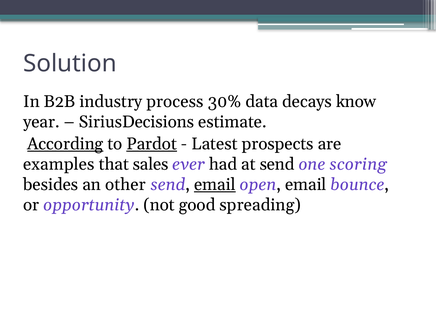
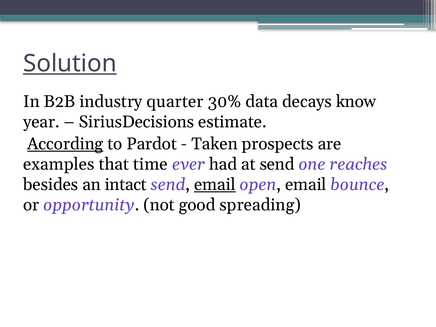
Solution underline: none -> present (70, 64)
process: process -> quarter (175, 101)
Pardot underline: present -> none (152, 144)
Latest: Latest -> Taken (215, 144)
sales: sales -> time (150, 164)
scoring: scoring -> reaches (359, 164)
other: other -> intact (126, 184)
